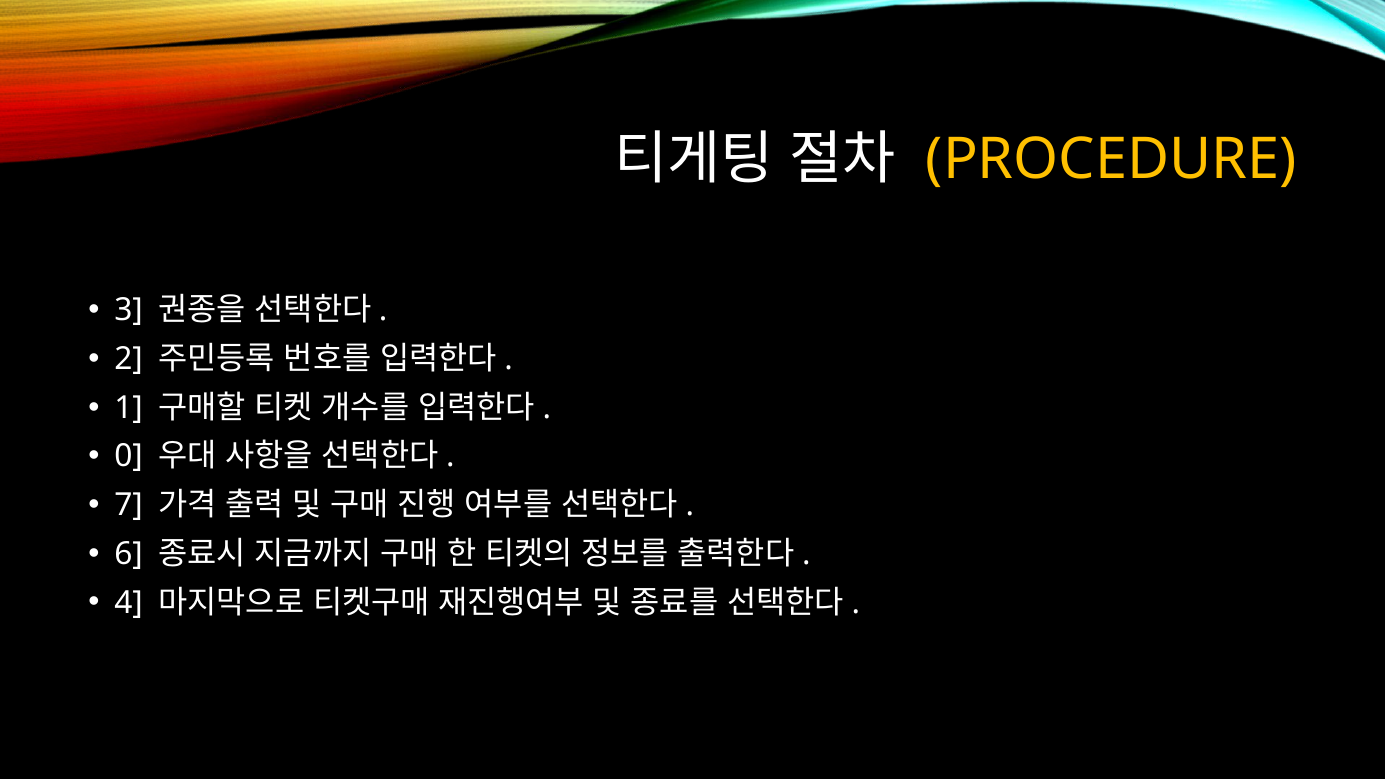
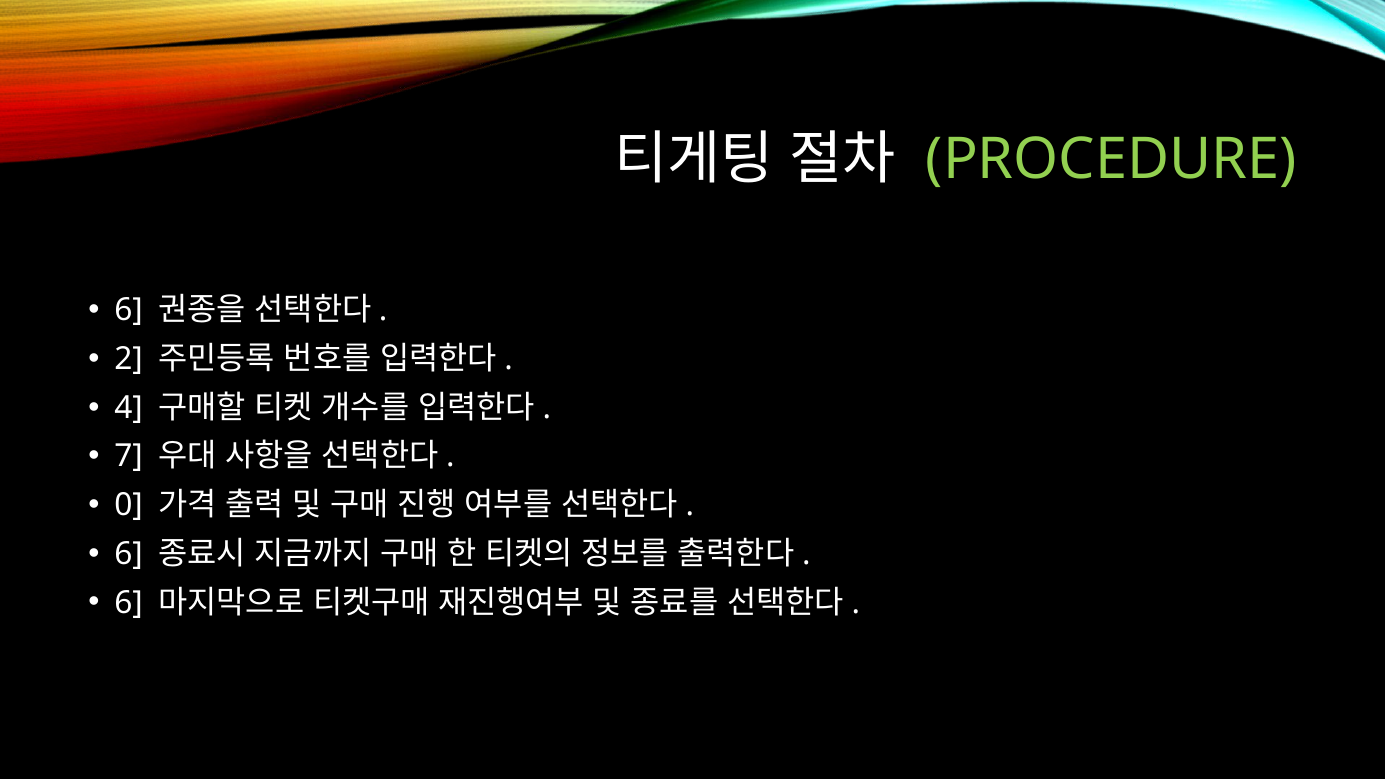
PROCEDURE colour: yellow -> light green (1111, 160)
3: 3 -> 6 (129, 310)
1: 1 -> 4 (129, 408)
0: 0 -> 7 (129, 457)
7: 7 -> 0 (129, 505)
4: 4 -> 6 (129, 603)
